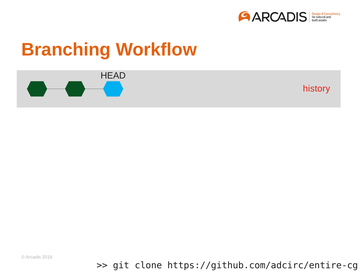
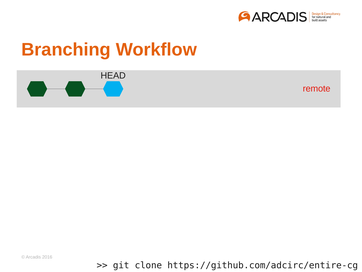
history: history -> remote (317, 89)
